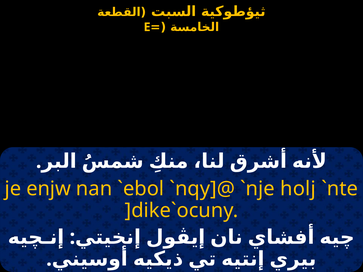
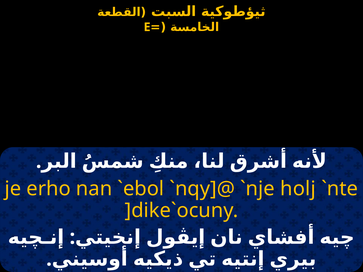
enjw: enjw -> erho (49, 189)
